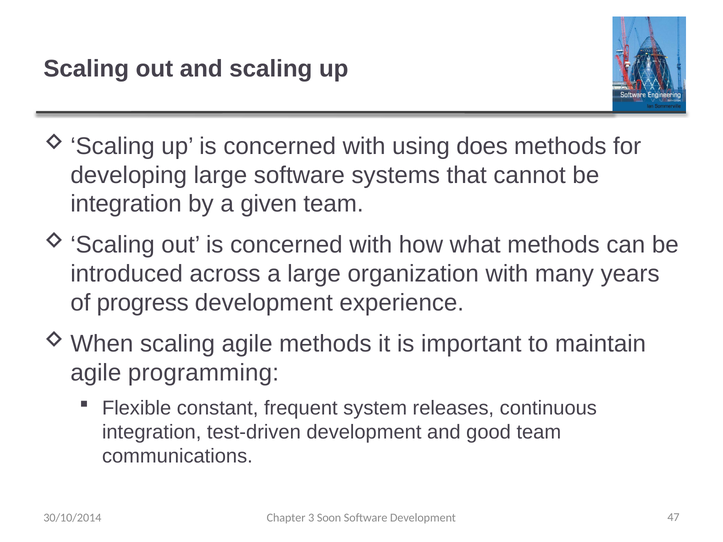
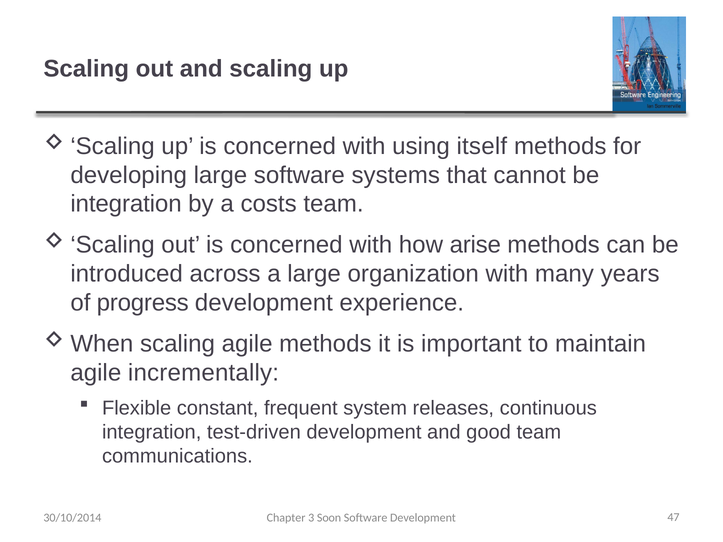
does: does -> itself (482, 146)
given: given -> costs (269, 204)
what: what -> arise (475, 245)
programming: programming -> incrementally (204, 373)
